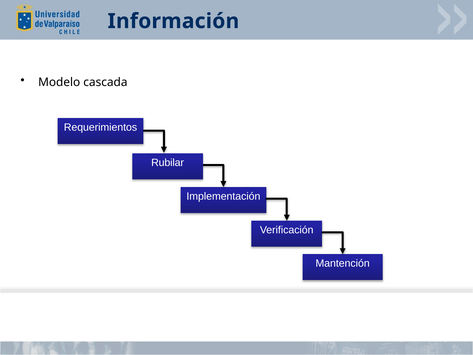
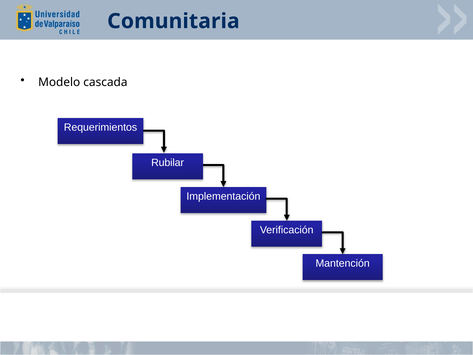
Información: Información -> Comunitaria (173, 21)
